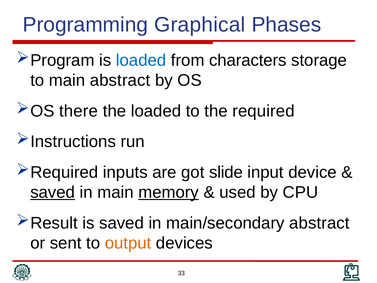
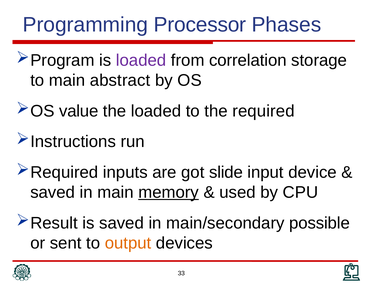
Graphical: Graphical -> Processor (200, 25)
loaded colour: blue -> purple (141, 60)
characters: characters -> correlation (248, 60)
there: there -> value (79, 111)
saved underline: present -> none (53, 192)
main/secondary abstract: abstract -> possible (319, 223)
